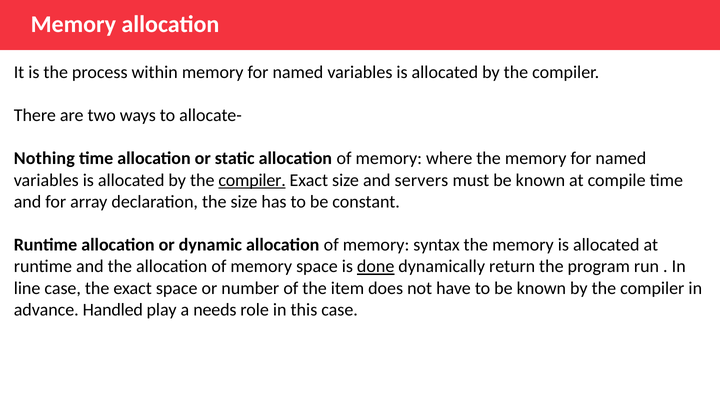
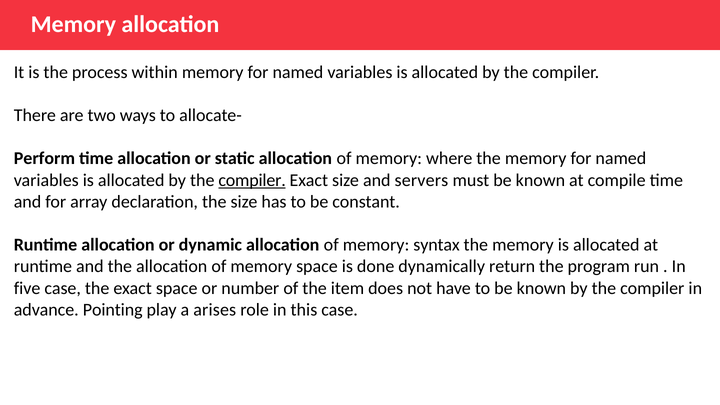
Nothing: Nothing -> Perform (44, 158)
done underline: present -> none (376, 266)
line: line -> five (27, 288)
Handled: Handled -> Pointing (113, 310)
needs: needs -> arises (215, 310)
